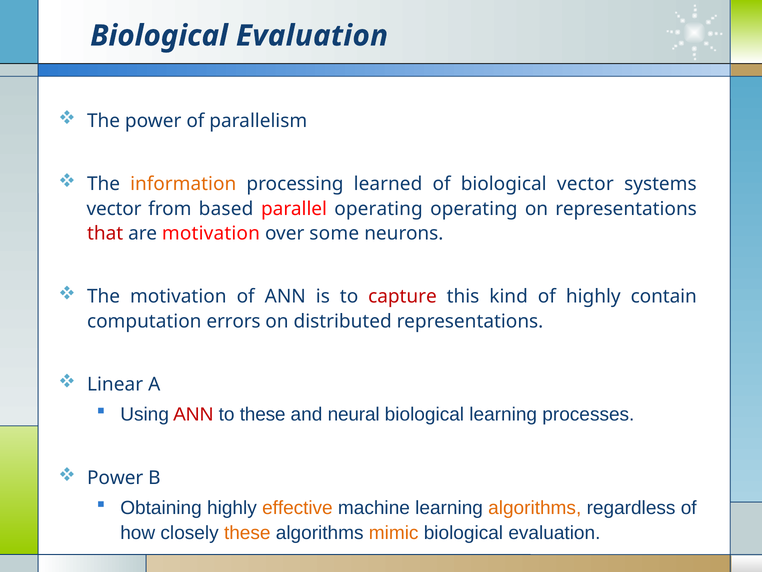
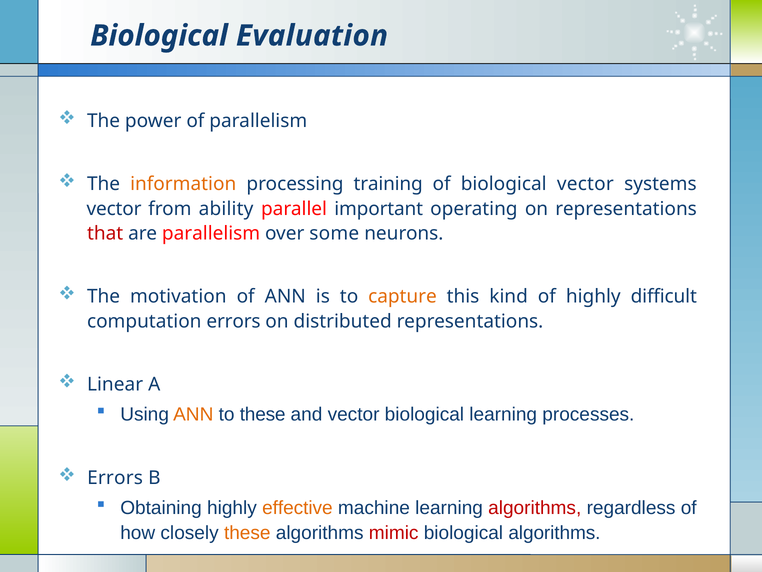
learned: learned -> training (388, 184)
based: based -> ability (226, 209)
parallel operating: operating -> important (379, 209)
are motivation: motivation -> parallelism (211, 233)
capture colour: red -> orange (402, 296)
contain: contain -> difficult (664, 296)
ANN colour: red -> orange (193, 414)
and neural: neural -> vector (354, 414)
Power: Power -> Errors (115, 477)
algorithms colour: orange -> red (535, 508)
mimic colour: orange -> red (394, 532)
evaluation: evaluation -> algorithms (554, 532)
